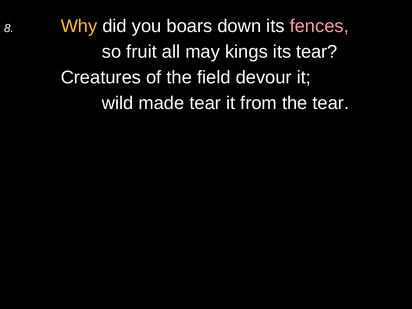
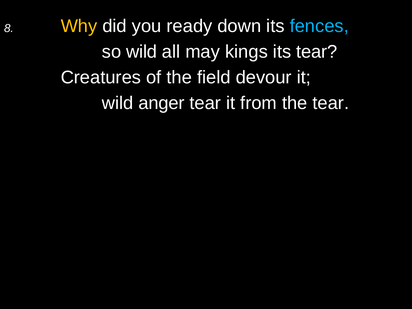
boars: boars -> ready (189, 26)
fences colour: pink -> light blue (319, 26)
so fruit: fruit -> wild (142, 52)
made: made -> anger (162, 103)
